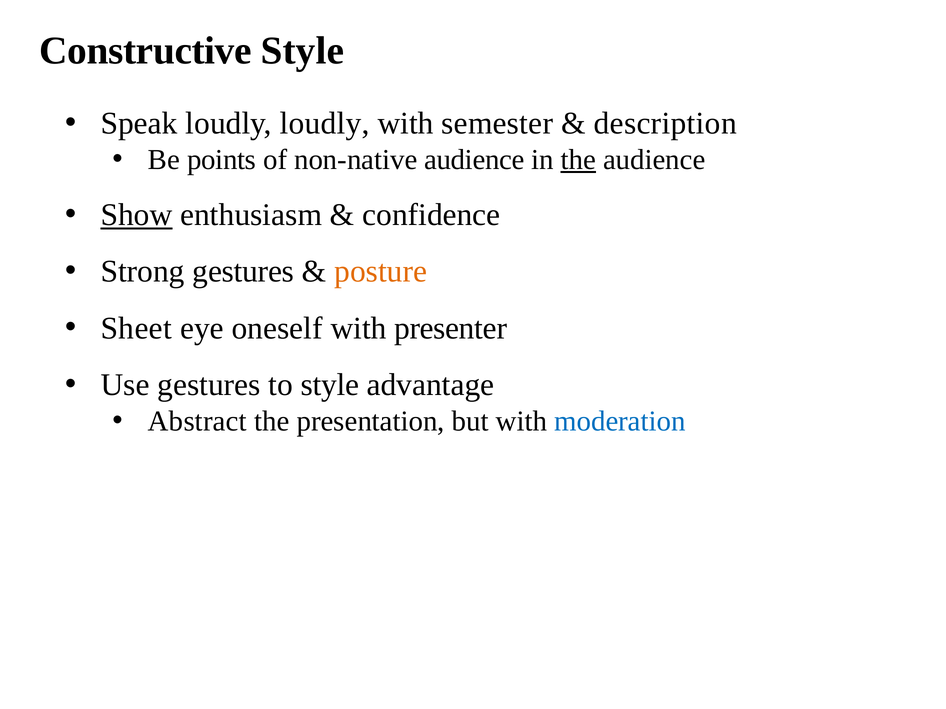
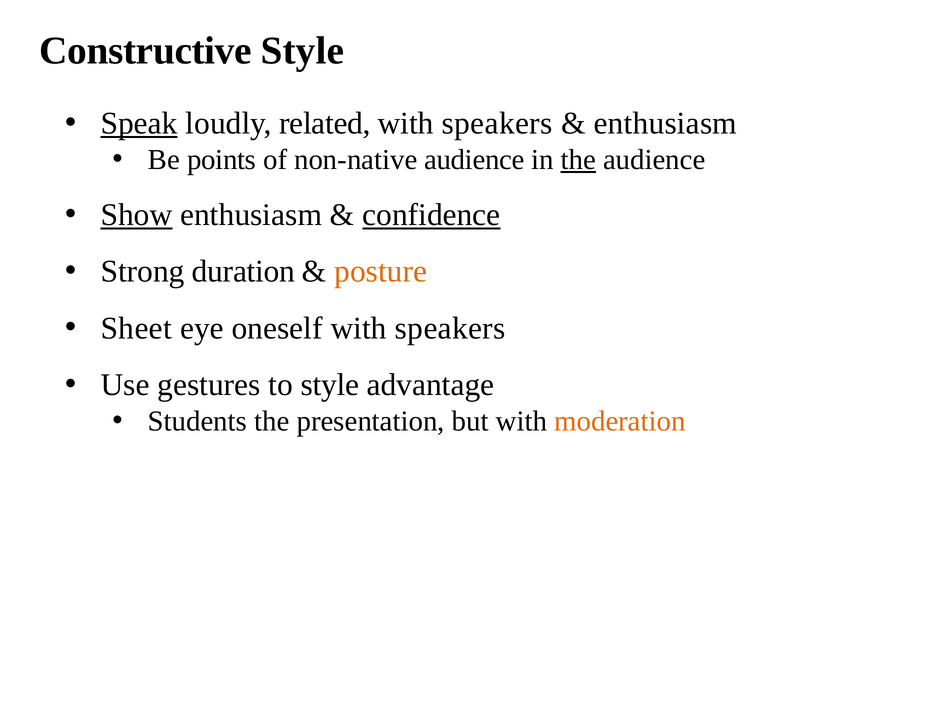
Speak underline: none -> present (139, 124)
loudly loudly: loudly -> related (325, 124)
semester: semester -> speakers (497, 124)
description: description -> enthusiasm (665, 124)
confidence underline: none -> present (431, 215)
Strong gestures: gestures -> duration (243, 272)
presenter: presenter -> speakers (450, 329)
Abstract: Abstract -> Students (197, 421)
moderation colour: blue -> orange (620, 421)
